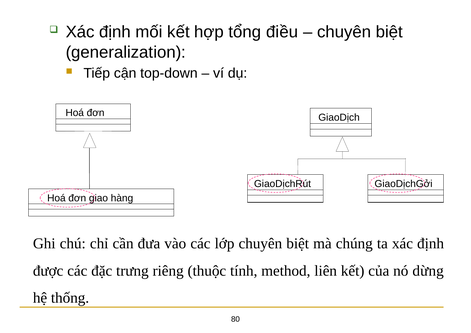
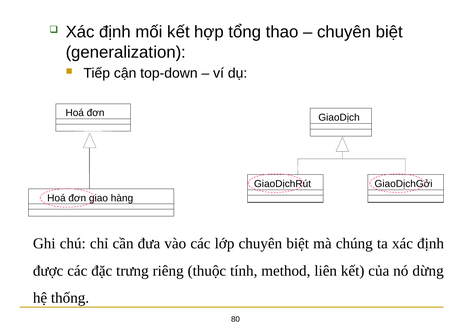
điều: điều -> thao (282, 32)
